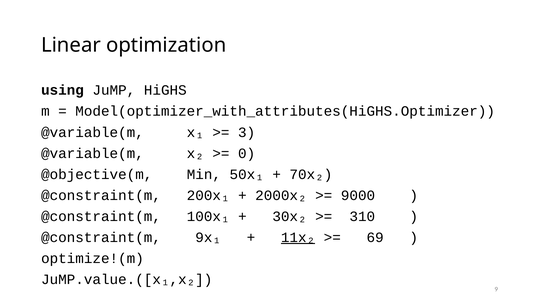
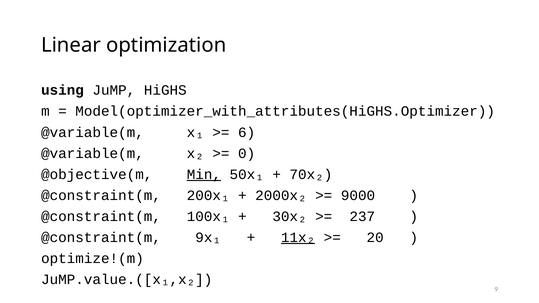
3: 3 -> 6 (247, 132)
Min underline: none -> present (204, 174)
310: 310 -> 237 (362, 216)
69: 69 -> 20 (375, 238)
